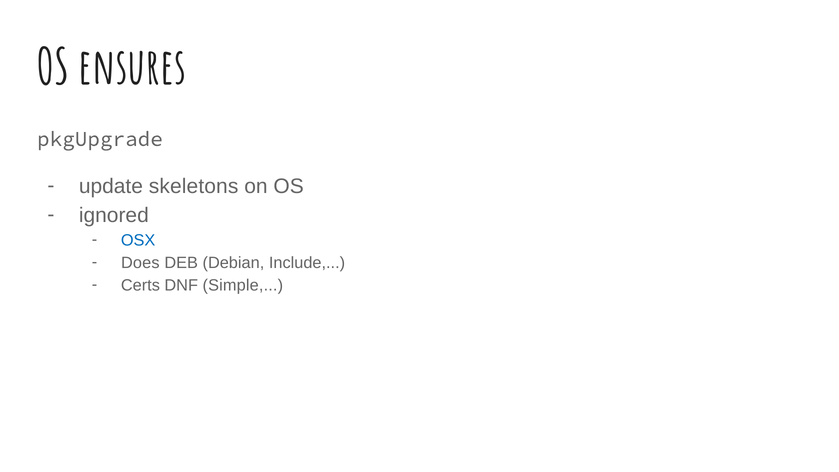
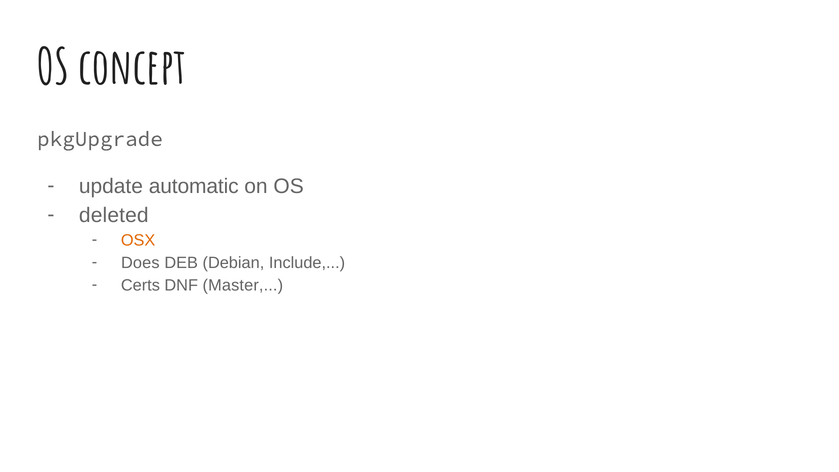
ensures: ensures -> concept (132, 68)
skeletons: skeletons -> automatic (194, 187)
ignored: ignored -> deleted (114, 215)
OSX colour: blue -> orange (138, 240)
Simple: Simple -> Master (243, 285)
